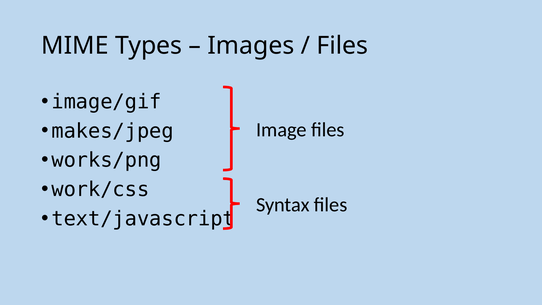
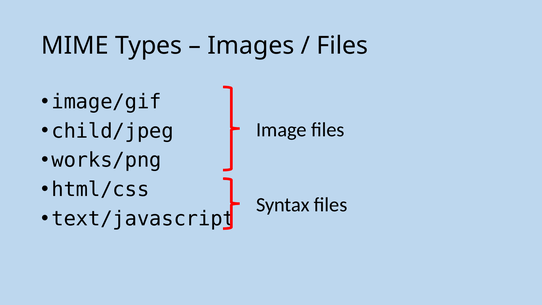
makes/jpeg: makes/jpeg -> child/jpeg (113, 131)
work/css: work/css -> html/css (100, 189)
